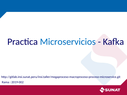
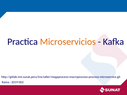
Microservicios colour: blue -> orange (68, 42)
